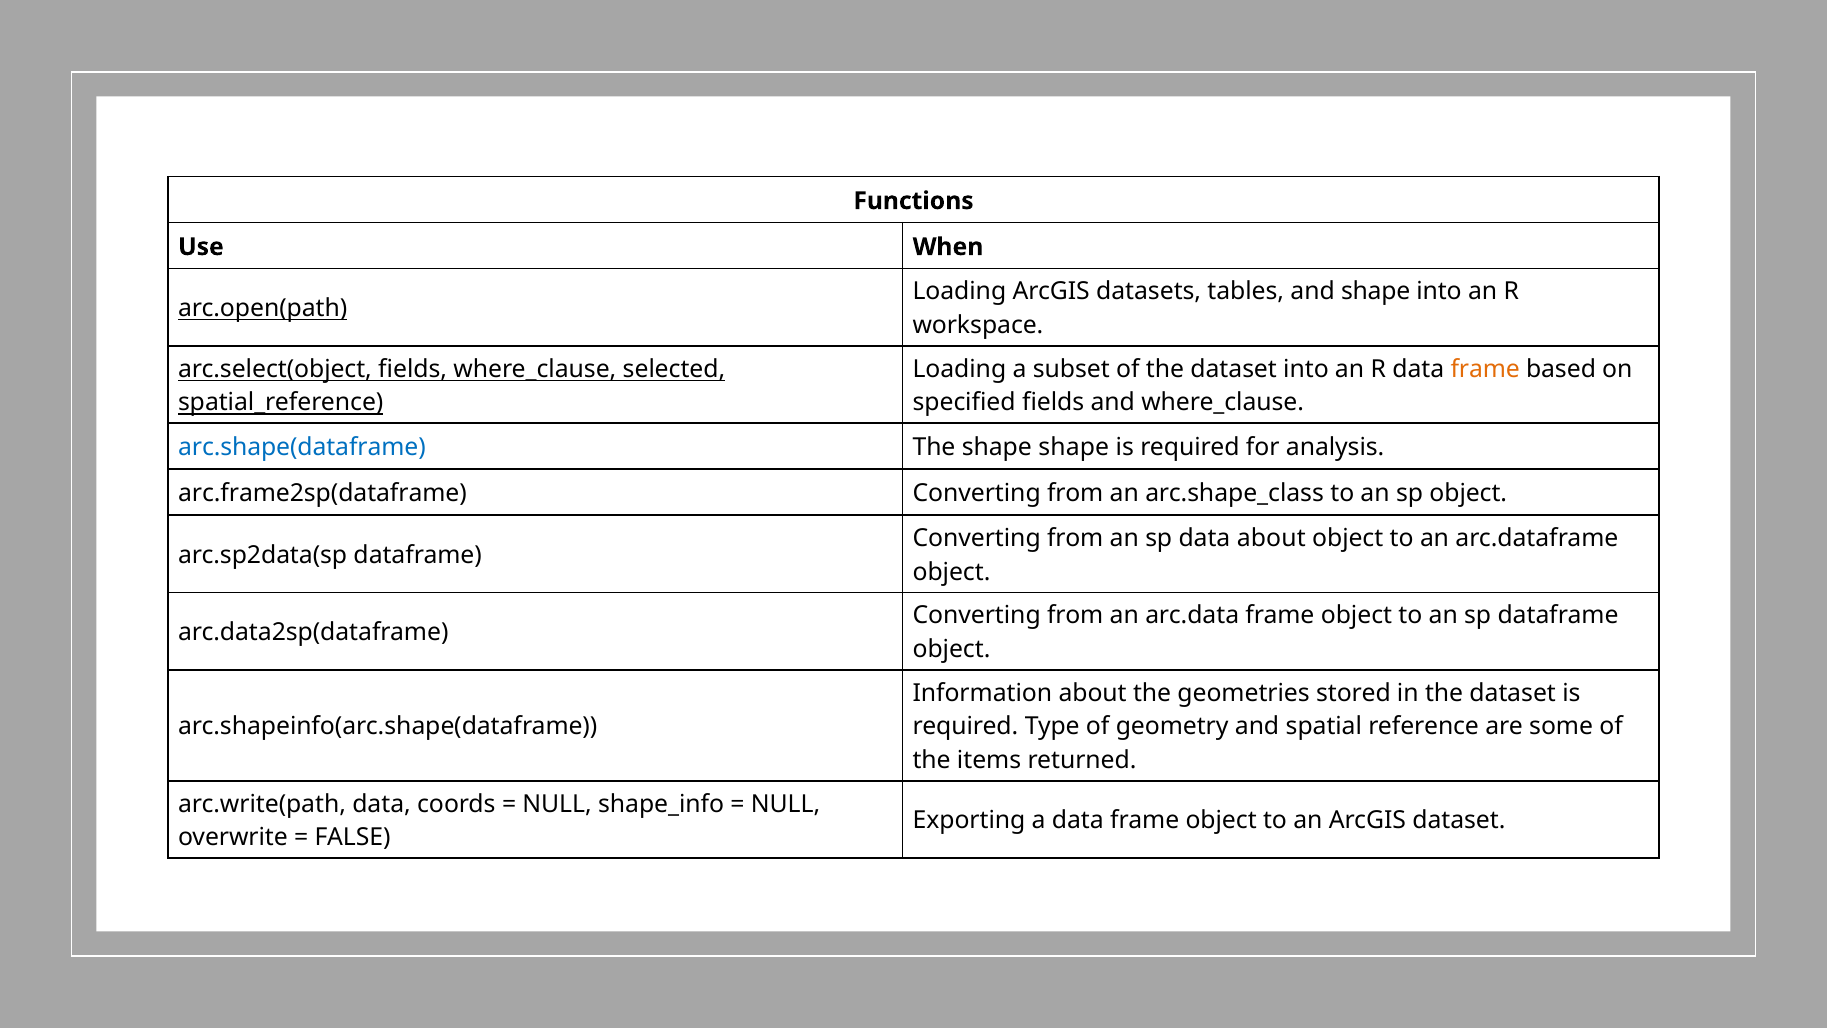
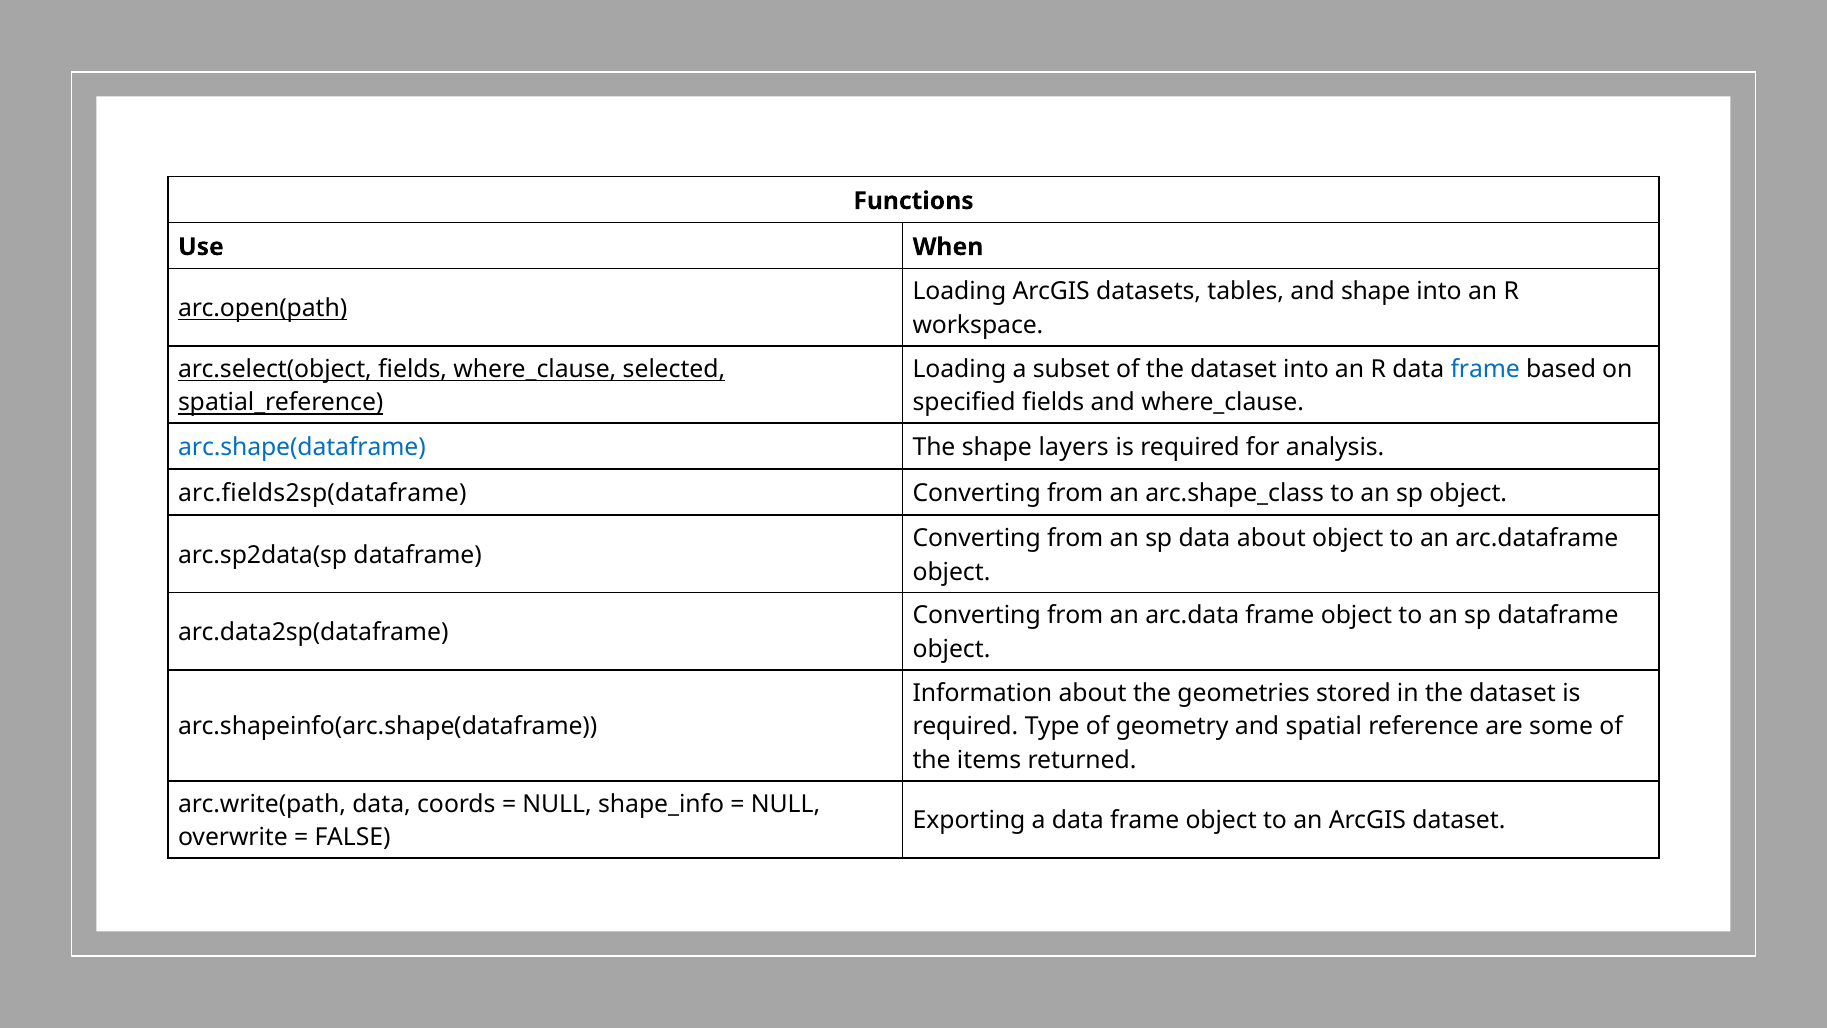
frame colour: orange -> blue (1485, 369)
shape shape: shape -> layers (1074, 447)
arc.frame2sp(dataframe: arc.frame2sp(dataframe -> arc.fields2sp(dataframe (322, 493)
